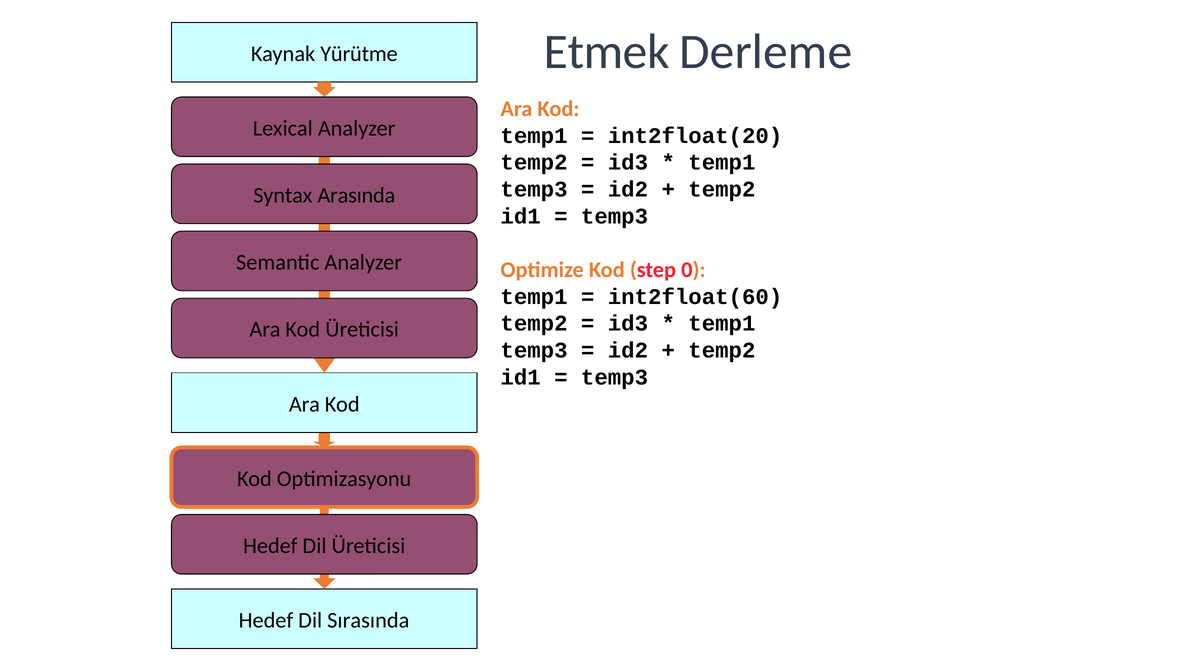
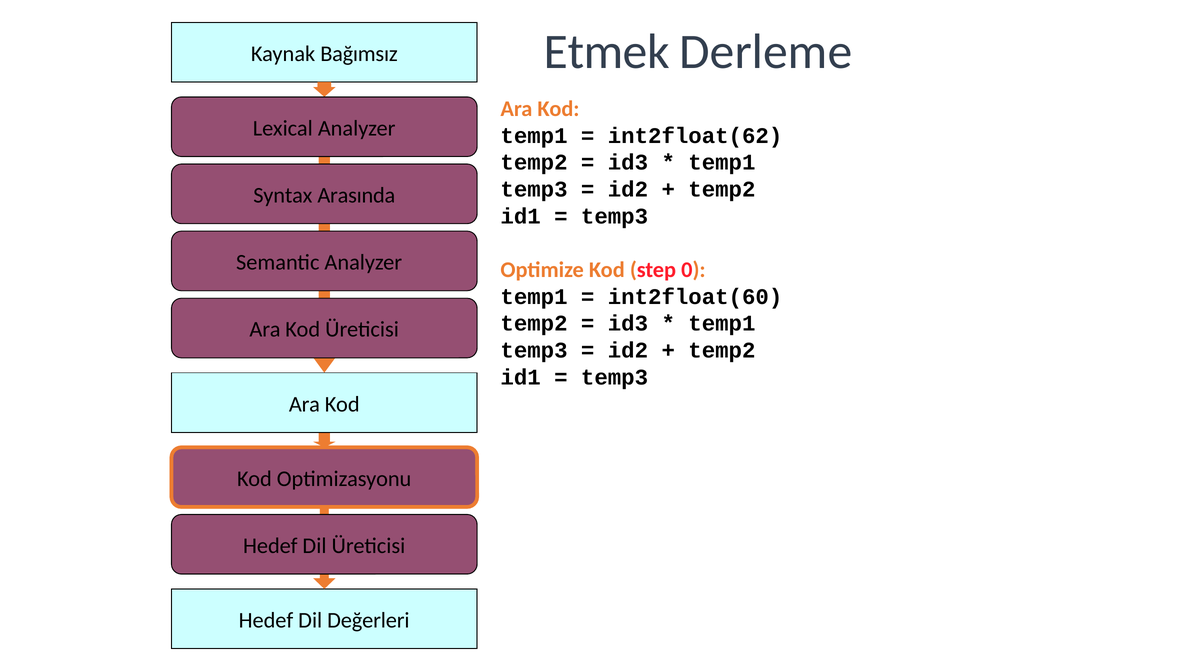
Yürütme: Yürütme -> Bağımsız (359, 54)
int2float(20: int2float(20 -> int2float(62 (695, 136)
Sırasında: Sırasında -> Değerleri (368, 620)
